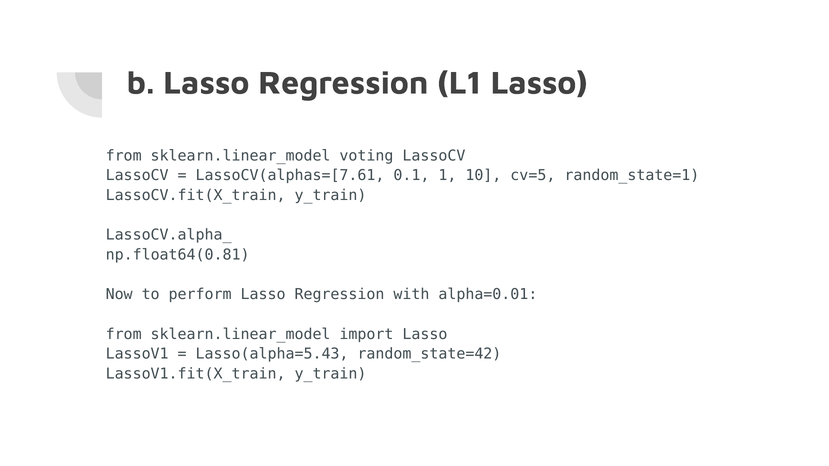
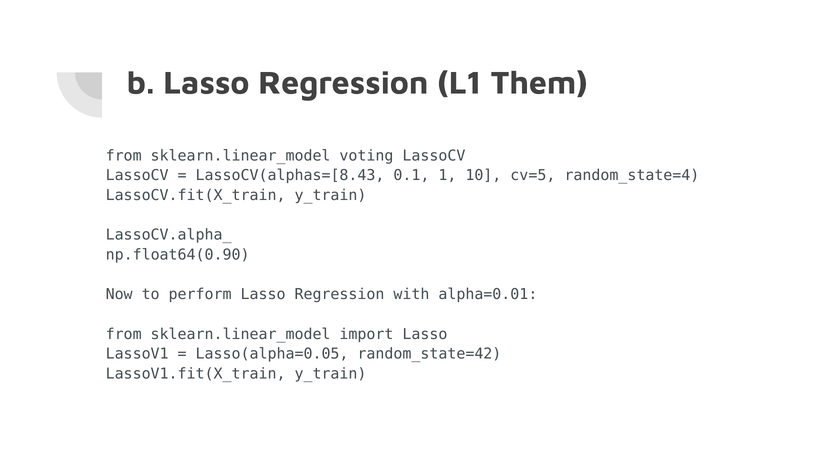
L1 Lasso: Lasso -> Them (539, 83)
LassoCV(alphas=[7.61: LassoCV(alphas=[7.61 -> LassoCV(alphas=[8.43 (290, 176)
random_state=1: random_state=1 -> random_state=4 (632, 176)
np.float64(0.81: np.float64(0.81 -> np.float64(0.90 (178, 255)
Lasso(alpha=5.43: Lasso(alpha=5.43 -> Lasso(alpha=0.05 (272, 354)
